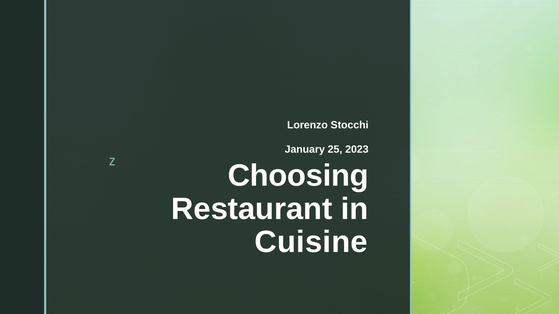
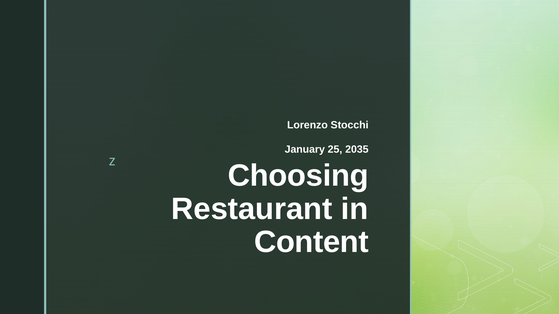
2023: 2023 -> 2035 (357, 150)
Cuisine: Cuisine -> Content (311, 242)
